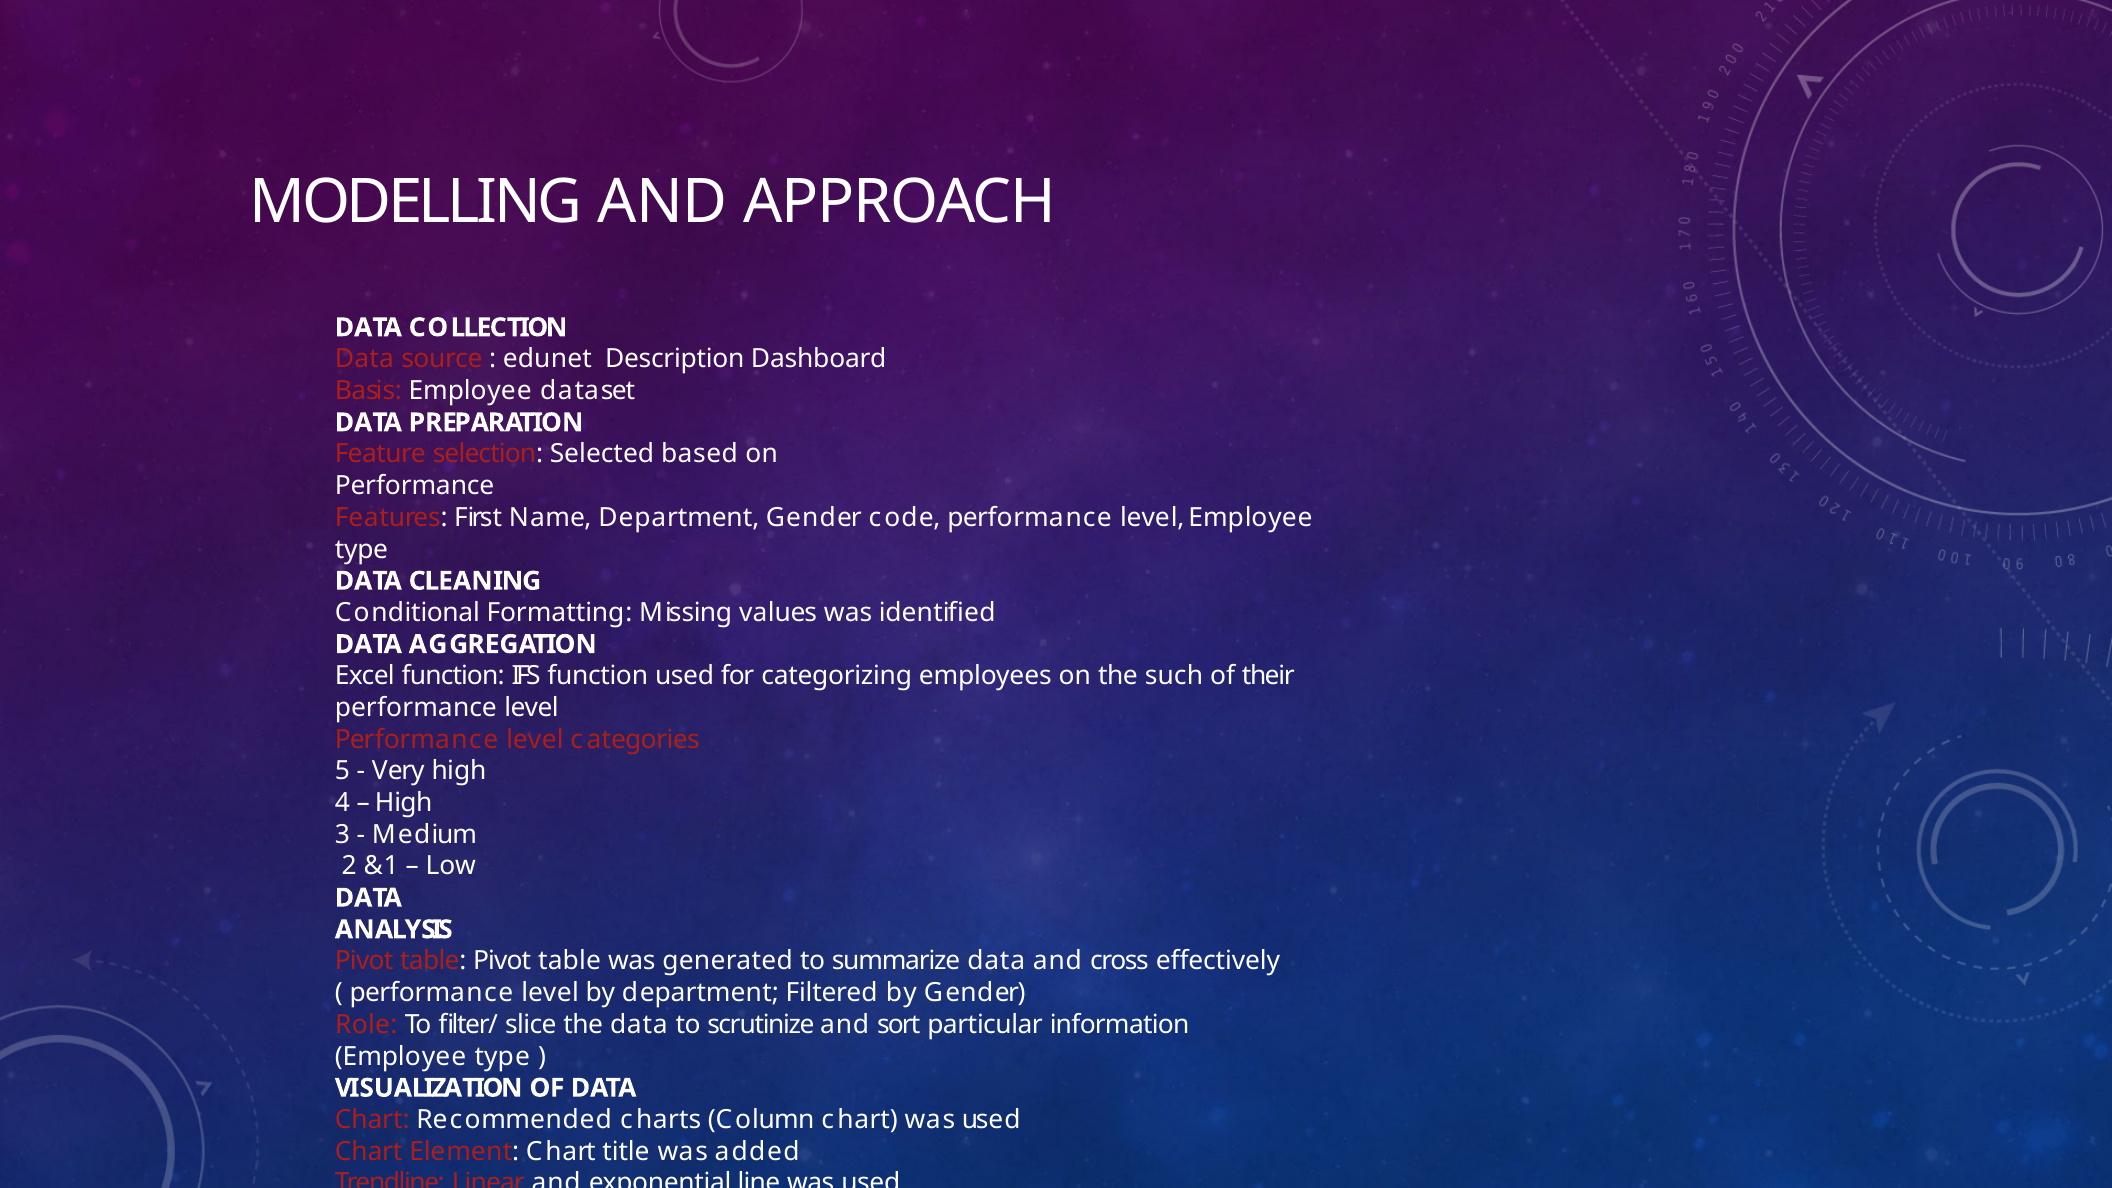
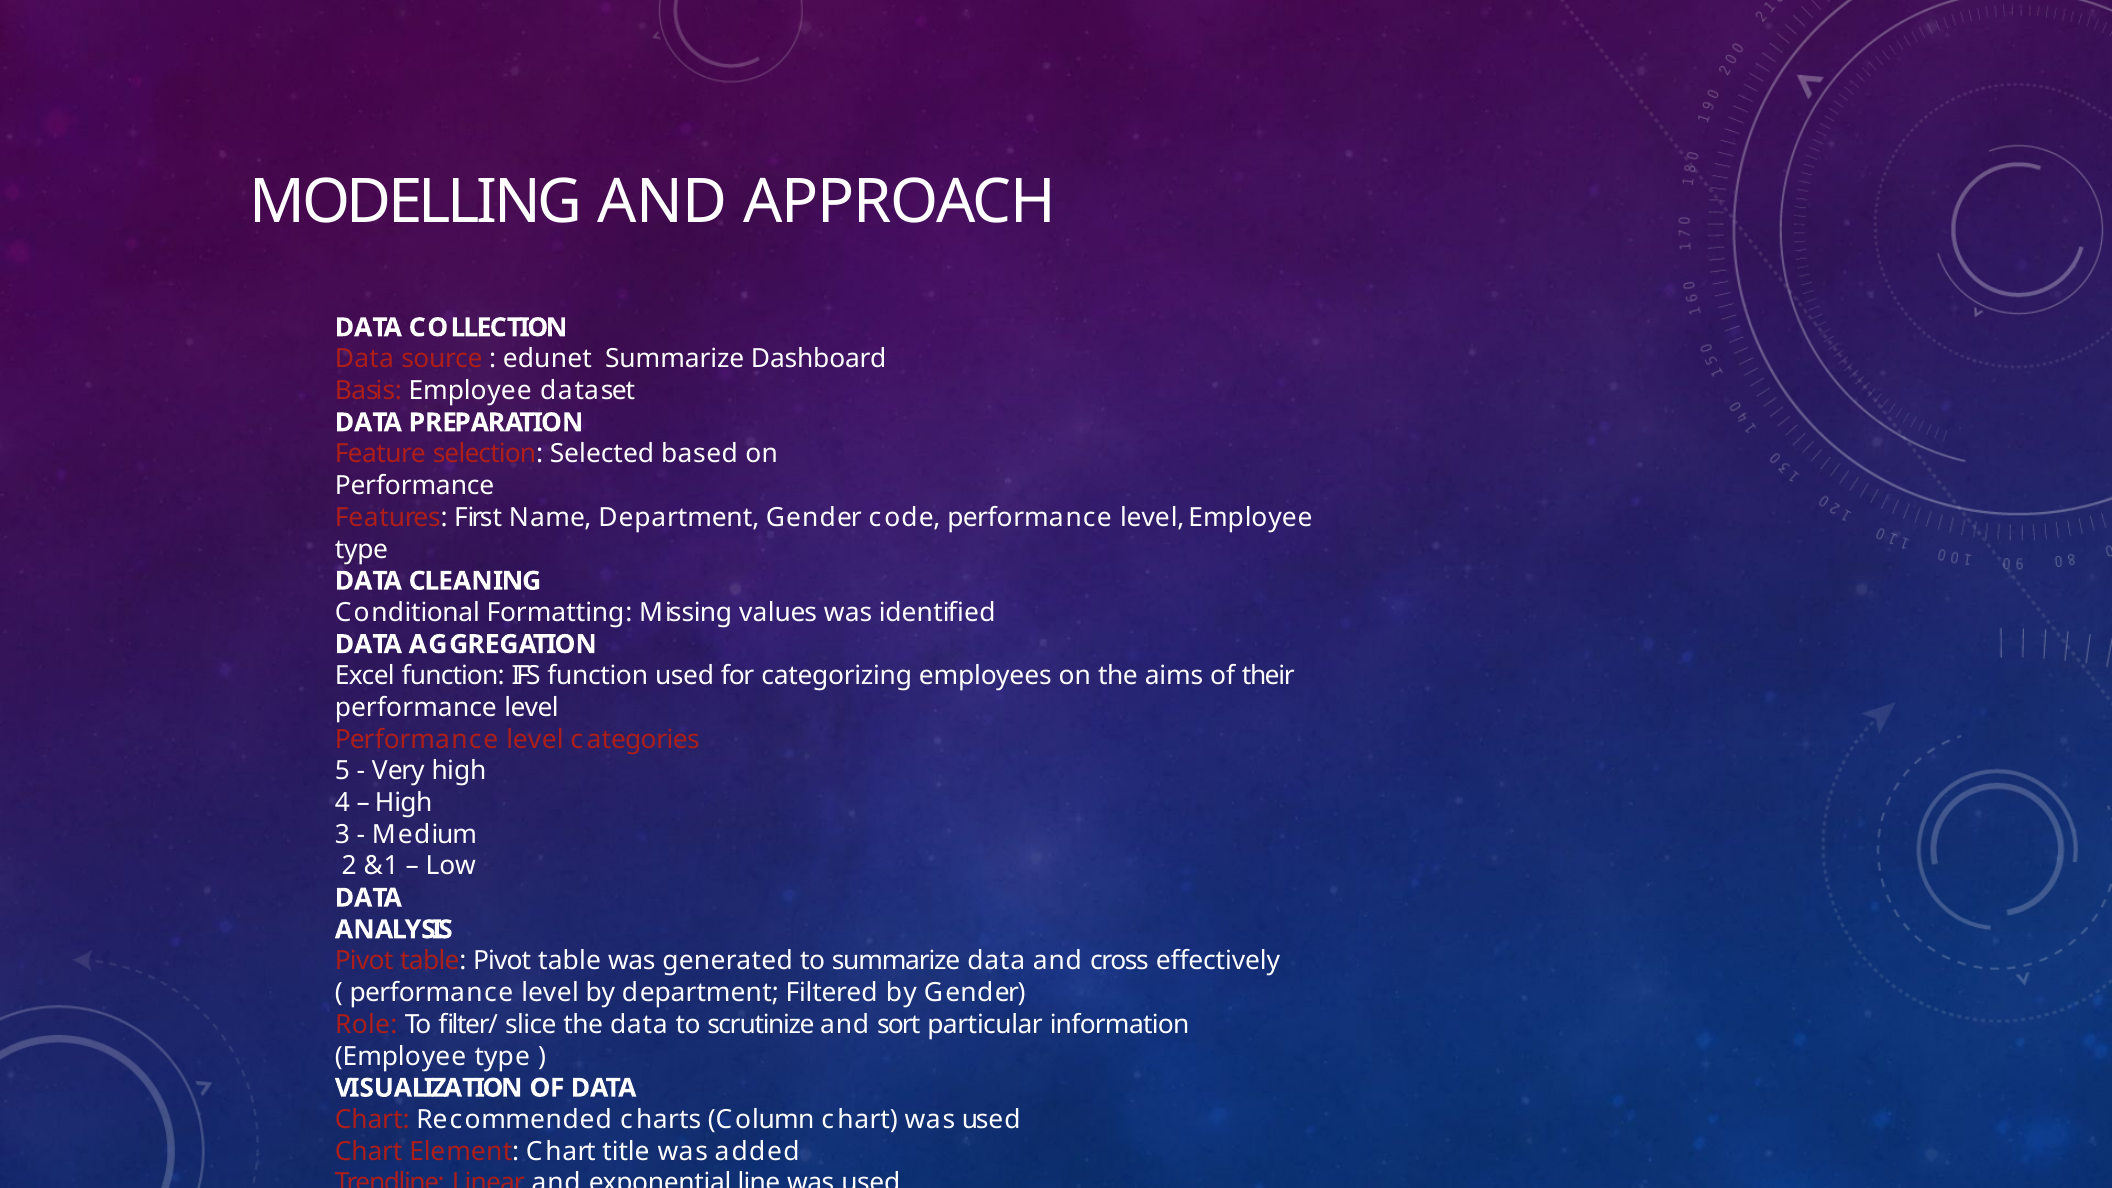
edunet Description: Description -> Summarize (675, 359)
such: such -> aims (1174, 676)
